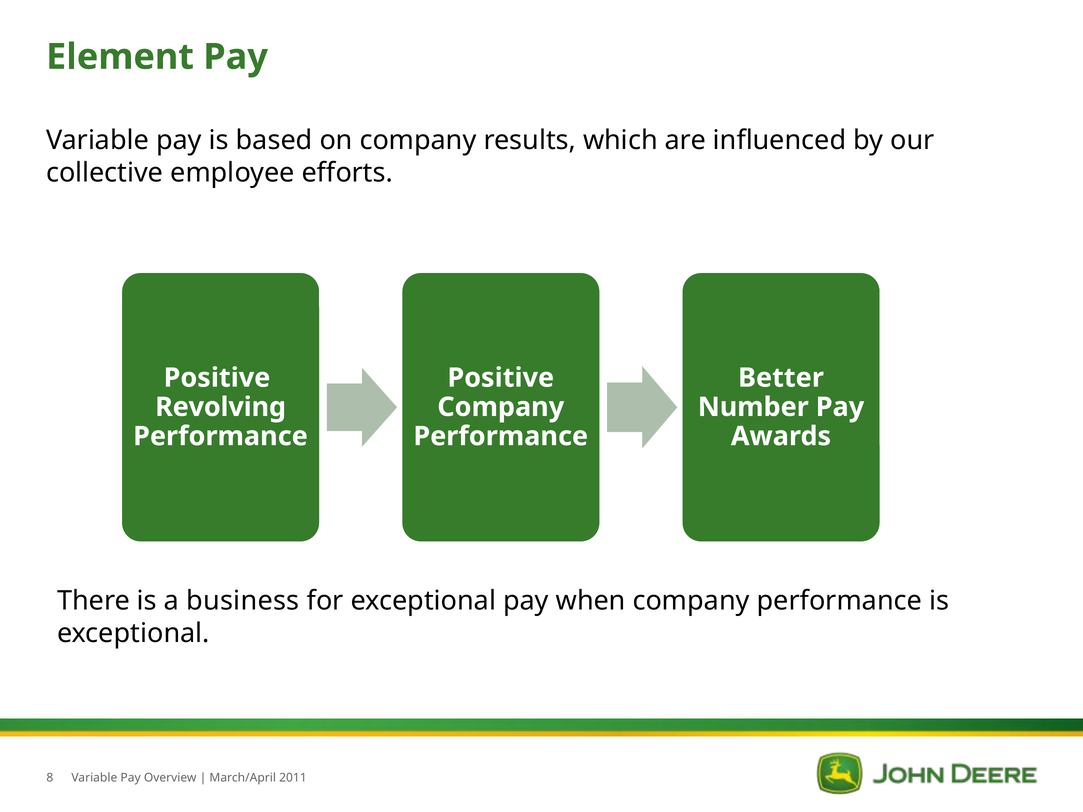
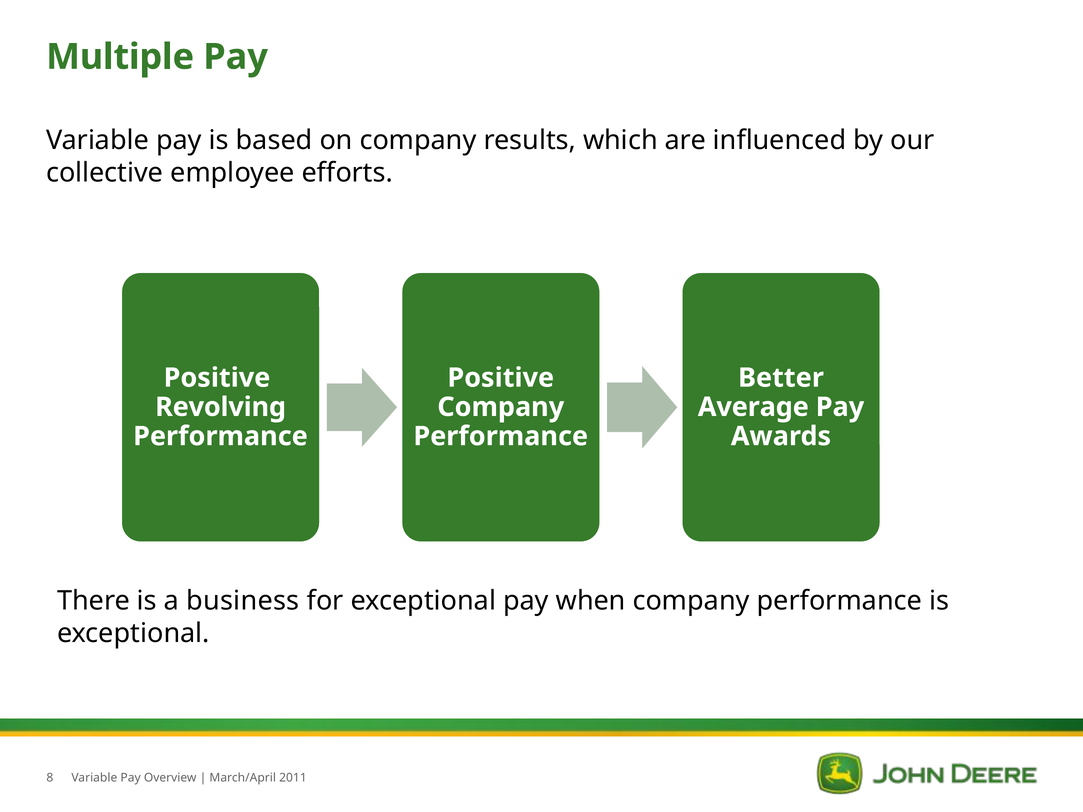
Element: Element -> Multiple (120, 57)
Number: Number -> Average (753, 407)
